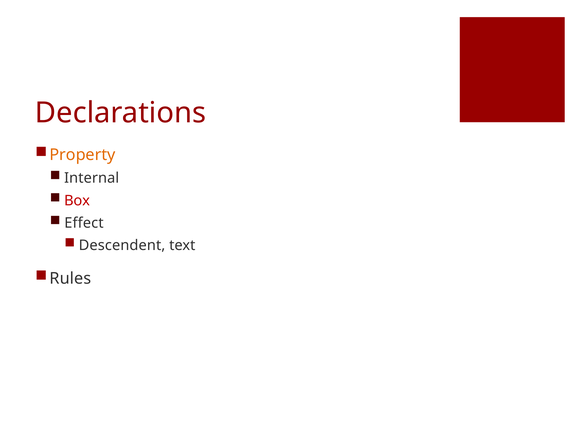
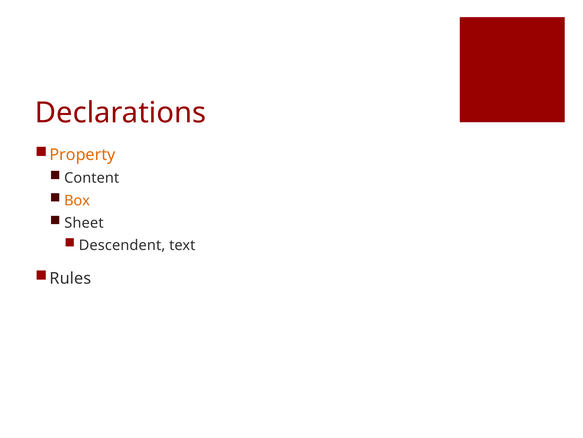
Internal: Internal -> Content (92, 178)
Box colour: red -> orange (77, 200)
Effect: Effect -> Sheet (84, 223)
